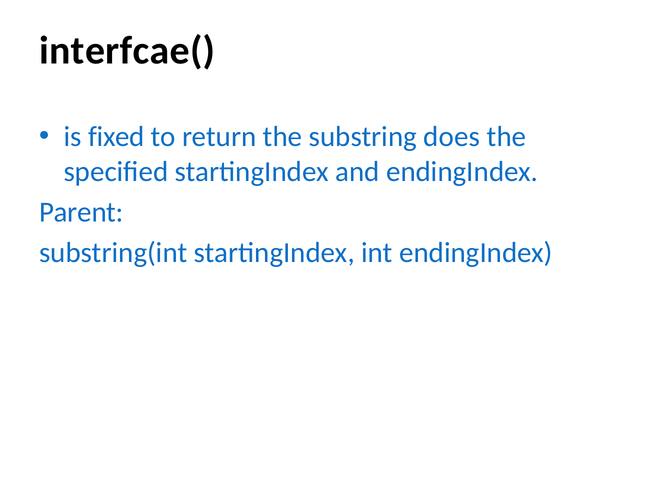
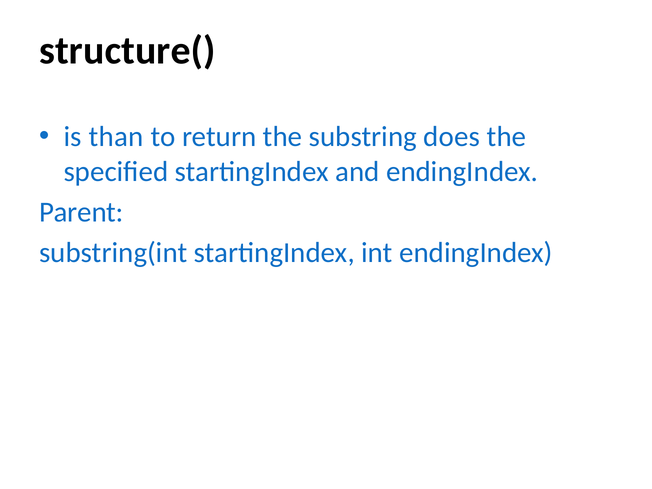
interfcae(: interfcae( -> structure( (127, 51)
fixed: fixed -> than (116, 137)
